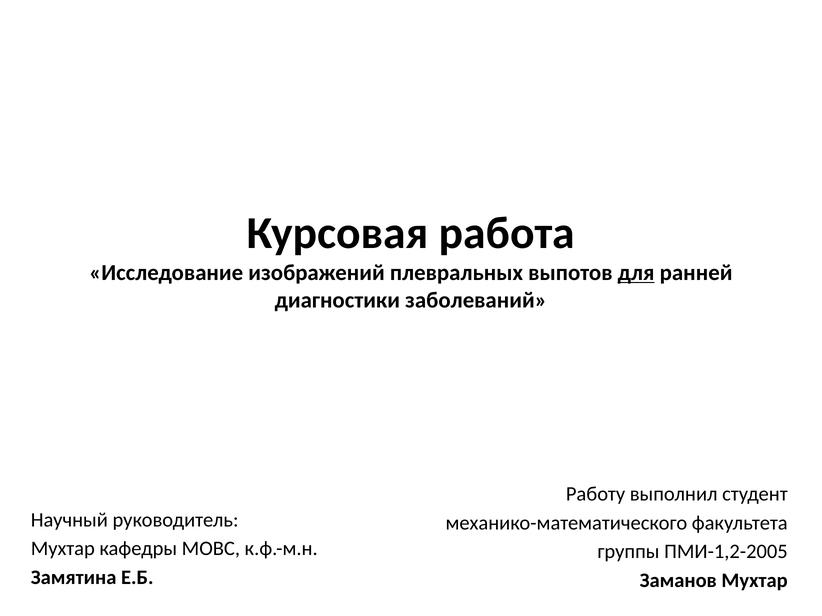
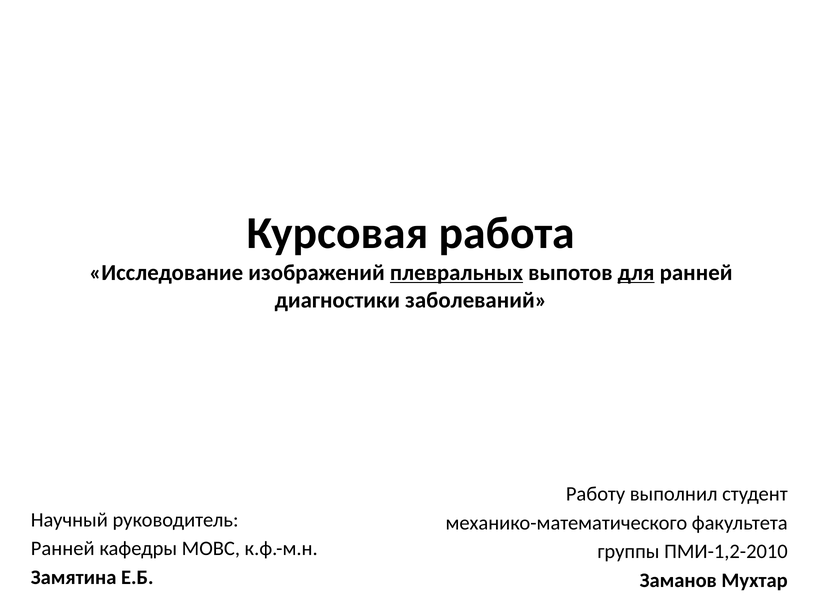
плевральных underline: none -> present (457, 273)
Мухтар: Мухтар -> Ранней (63, 549)
ПМИ-1,2-2005: ПМИ-1,2-2005 -> ПМИ-1,2-2010 (726, 552)
